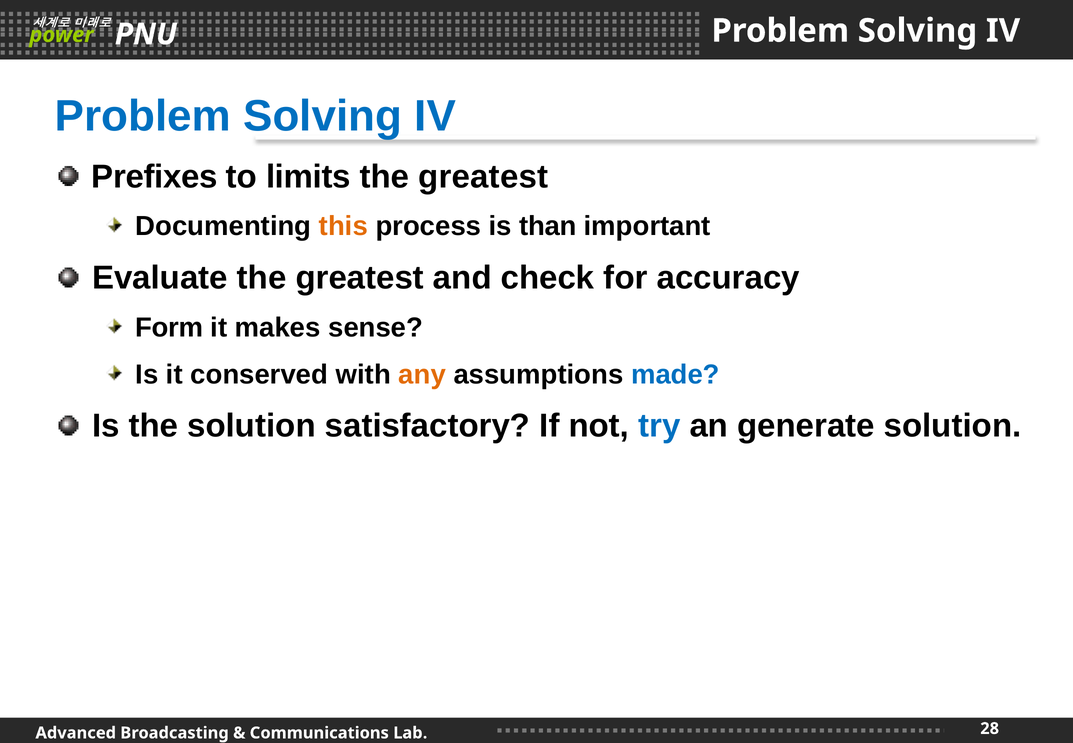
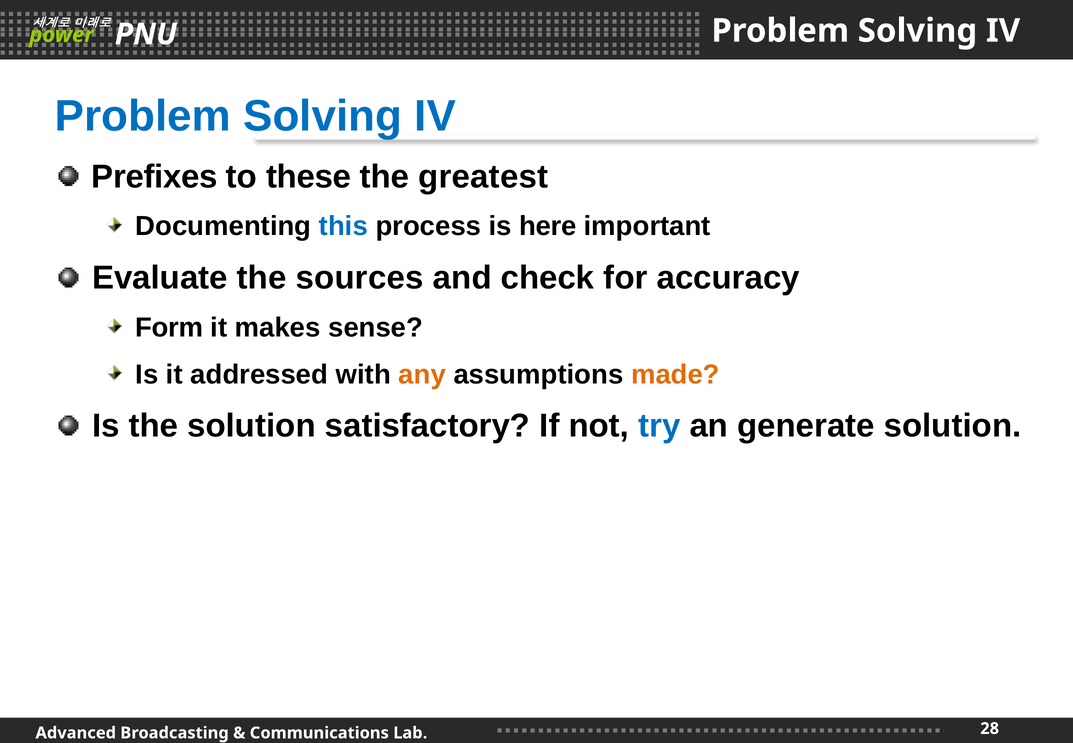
limits: limits -> these (308, 177)
this colour: orange -> blue (343, 226)
than: than -> here (548, 226)
Evaluate the greatest: greatest -> sources (360, 278)
conserved: conserved -> addressed (259, 374)
made colour: blue -> orange (675, 374)
